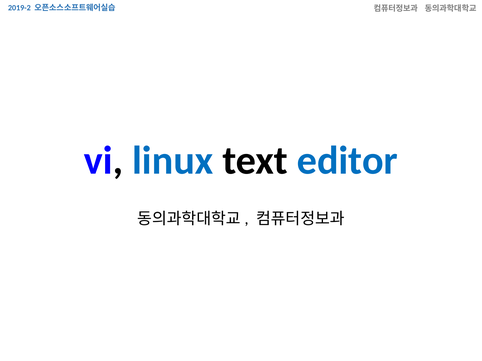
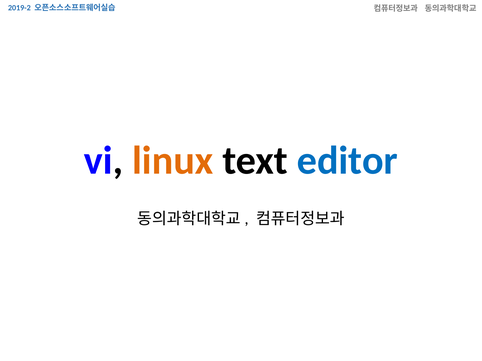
linux colour: blue -> orange (173, 161)
